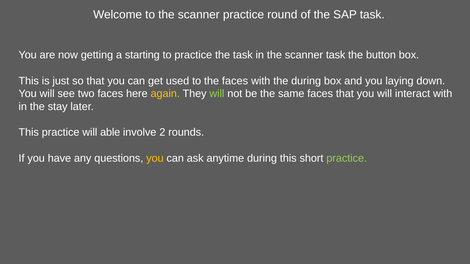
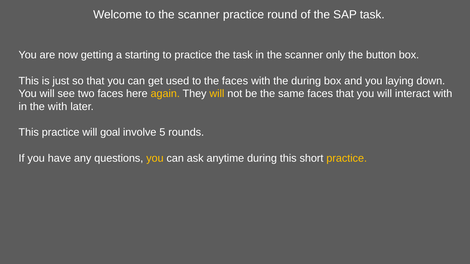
scanner task: task -> only (336, 55)
will colour: light green -> yellow (217, 94)
the stay: stay -> with (58, 107)
able: able -> goal (110, 133)
2: 2 -> 5 (162, 133)
practice colour: light green -> yellow (347, 158)
